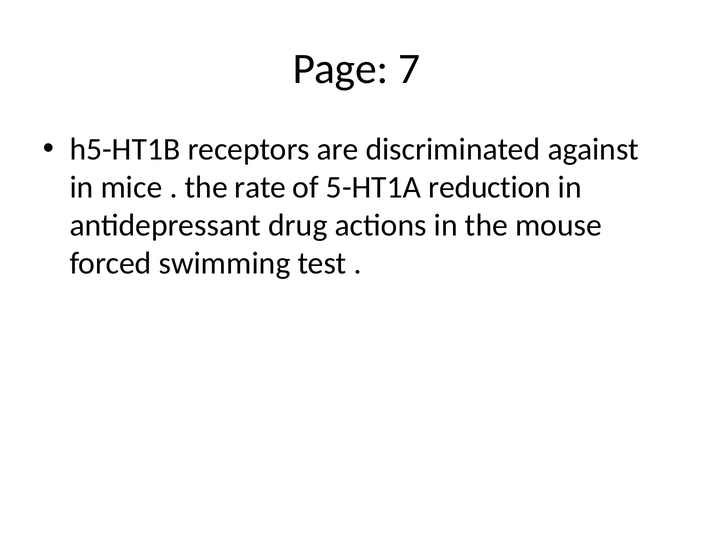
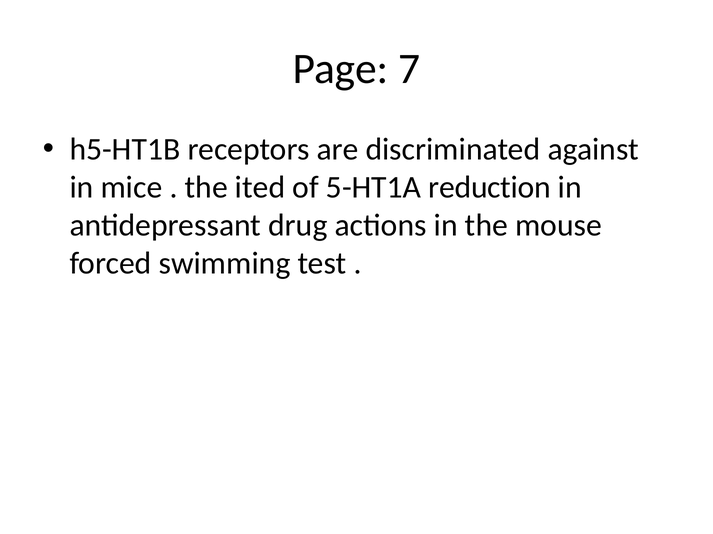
rate: rate -> ited (260, 188)
